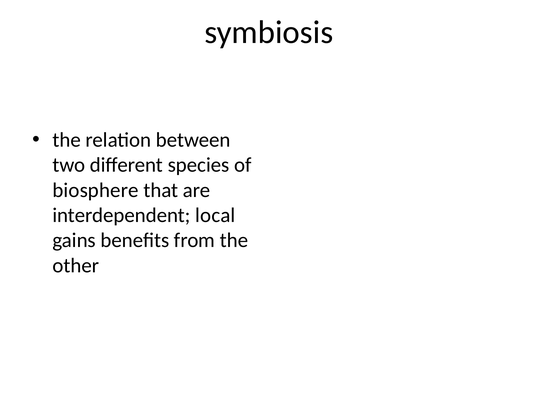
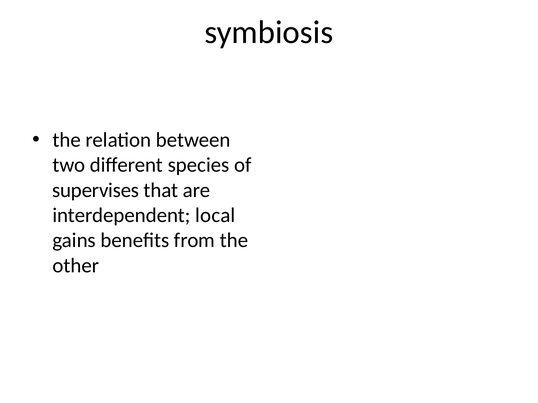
biosphere: biosphere -> supervises (96, 190)
